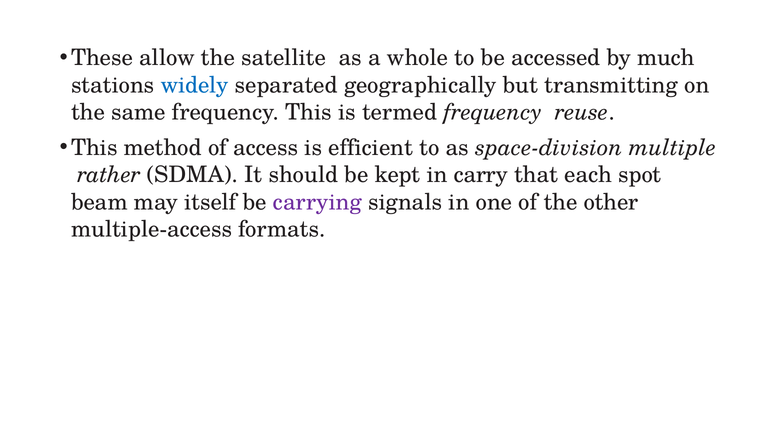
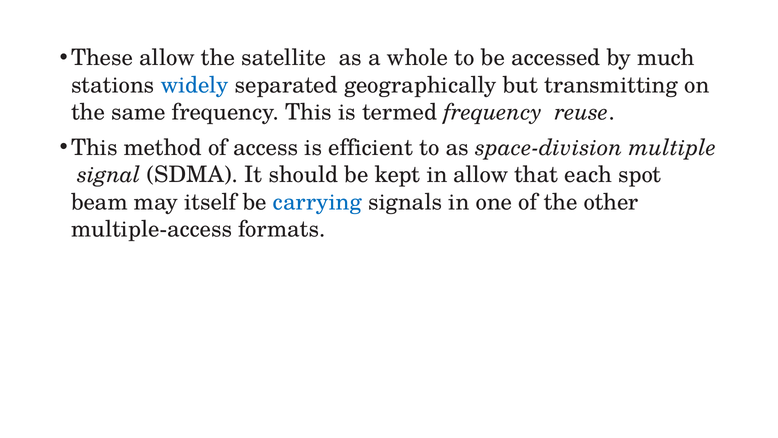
rather: rather -> signal (109, 175)
in carry: carry -> allow (481, 175)
carrying colour: purple -> blue (317, 202)
